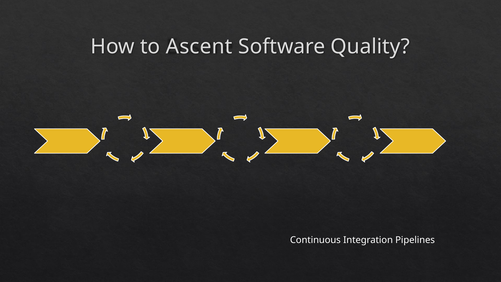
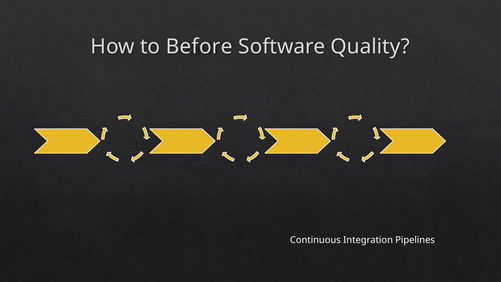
Ascent: Ascent -> Before (199, 46)
